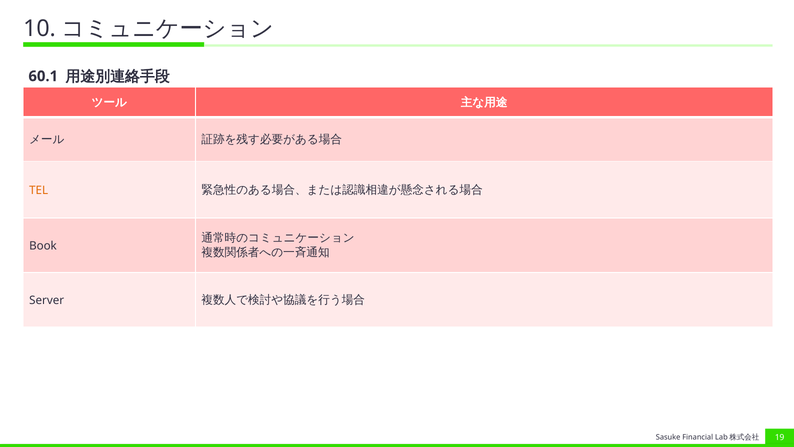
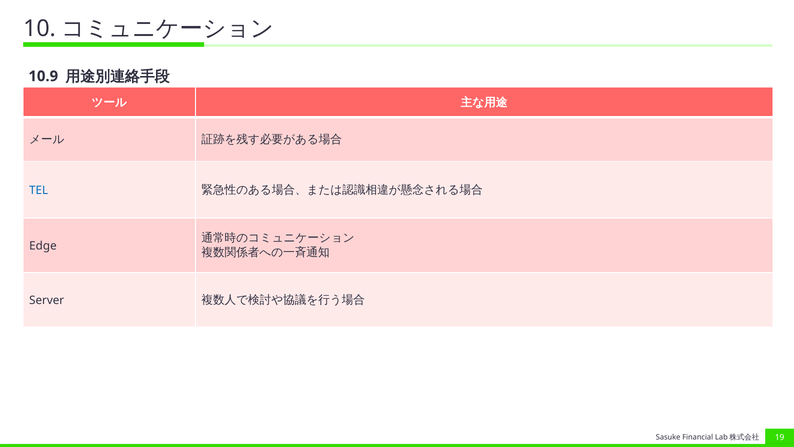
60.1: 60.1 -> 10.9 (43, 76)
TEL colour: orange -> blue (39, 190)
Book: Book -> Edge (43, 246)
